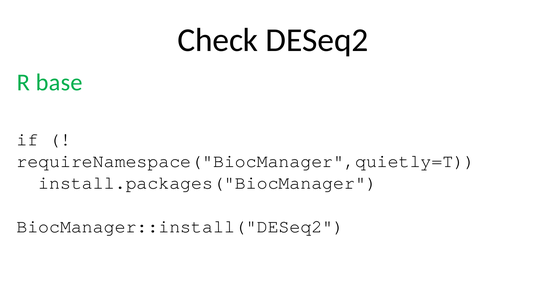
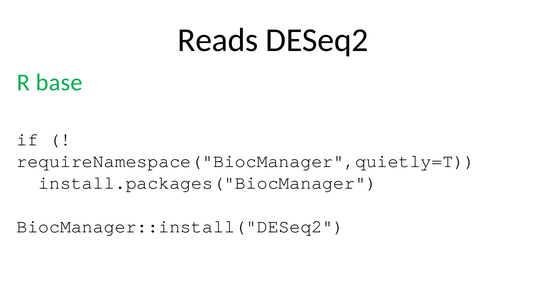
Check: Check -> Reads (218, 40)
